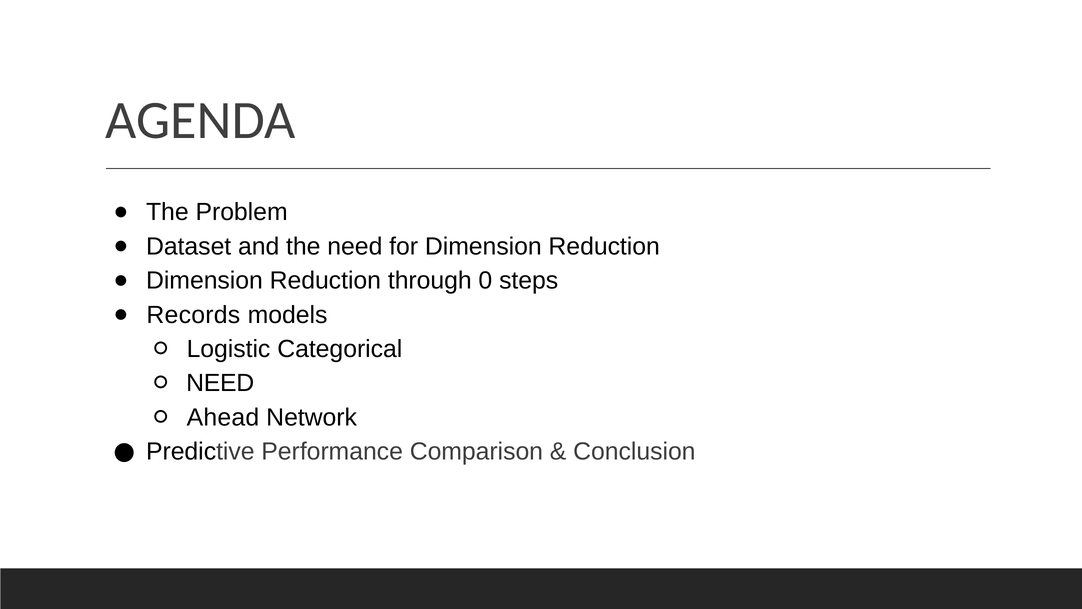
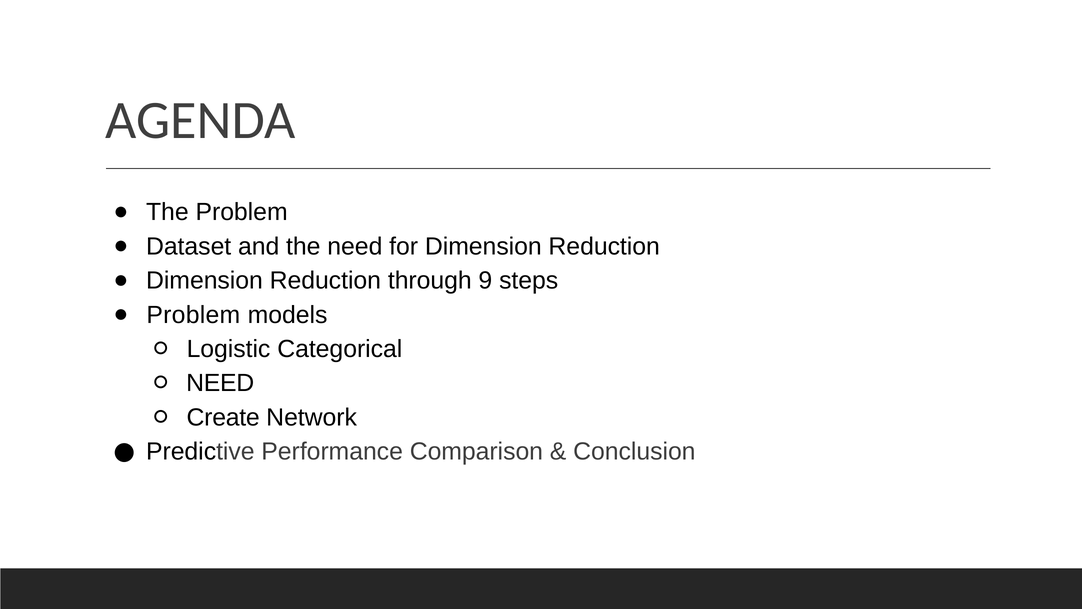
0: 0 -> 9 (485, 280)
Records: Records -> Problem (193, 315)
Ahead: Ahead -> Create (223, 417)
